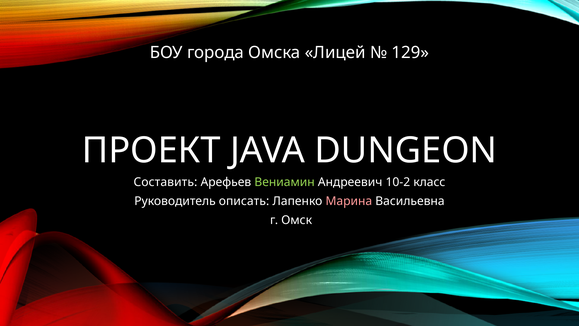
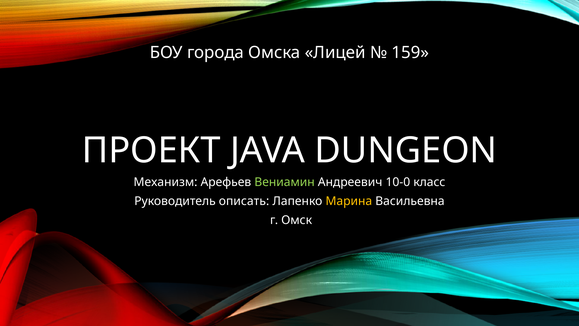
129: 129 -> 159 (410, 53)
Составить: Составить -> Механизм (166, 182)
10-2: 10-2 -> 10-0 (398, 182)
Марина colour: pink -> yellow (349, 201)
